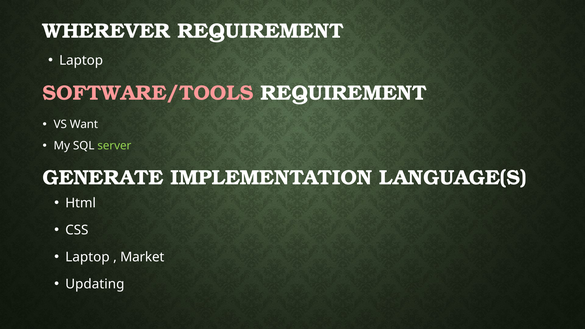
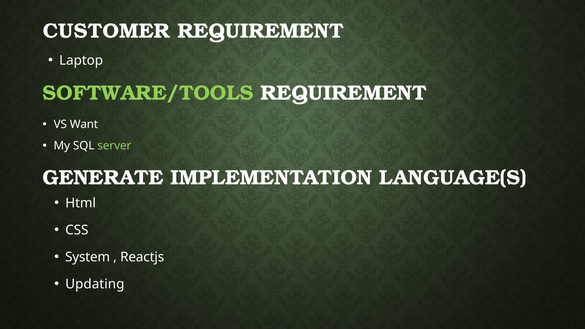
WHEREVER: WHEREVER -> CUSTOMER (106, 31)
SOFTWARE/TOOLS colour: pink -> light green (148, 93)
Laptop: Laptop -> System (88, 257)
Market: Market -> Reactjs (142, 257)
